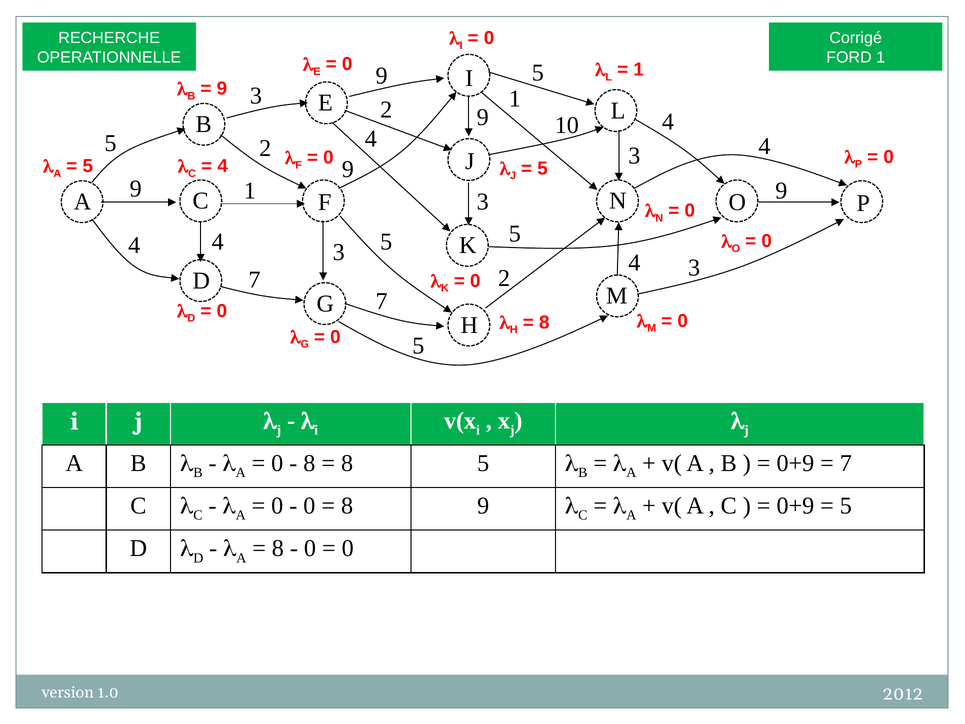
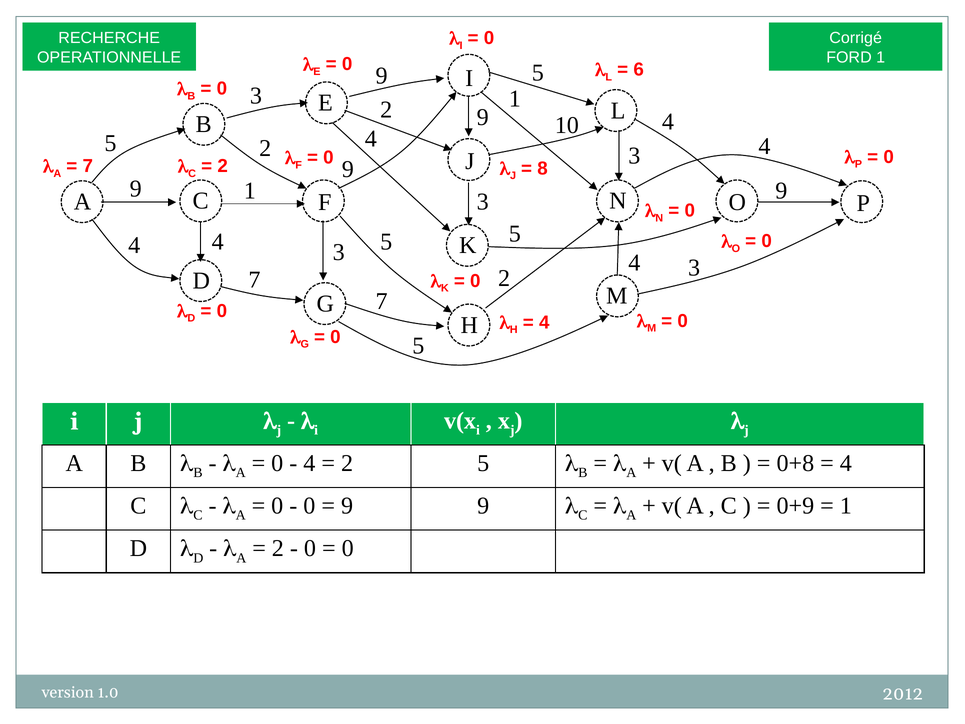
1: 1 -> 6 (639, 70)
9: 9 -> 0 (222, 89)
5: 5 -> 7 (88, 166)
4: 4 -> 2 (223, 166)
5: 5 -> 8 (543, 168)
8: 8 -> 4 (544, 322)
8: 8 -> 4 (309, 463)
8: 8 -> 2 (347, 463)
0+9: 0+9 -> 0+8 (795, 463)
7: 7 -> 4 (846, 463)
8: 8 -> 9 (347, 506)
5: 5 -> 1 (846, 506)
8: 8 -> 2 (278, 548)
